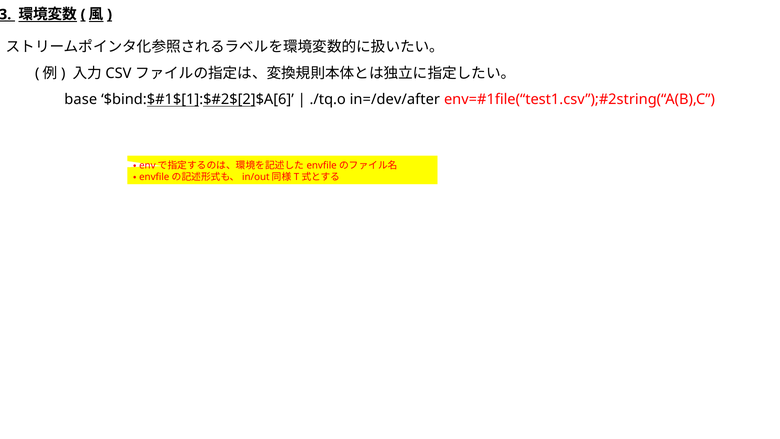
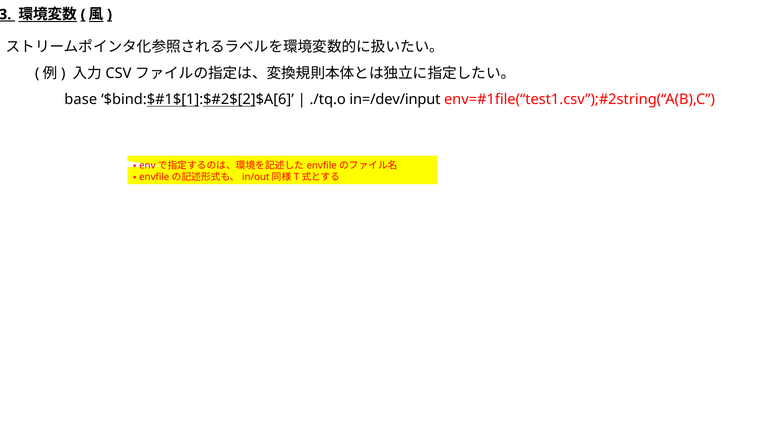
in=/dev/after: in=/dev/after -> in=/dev/input (395, 100)
